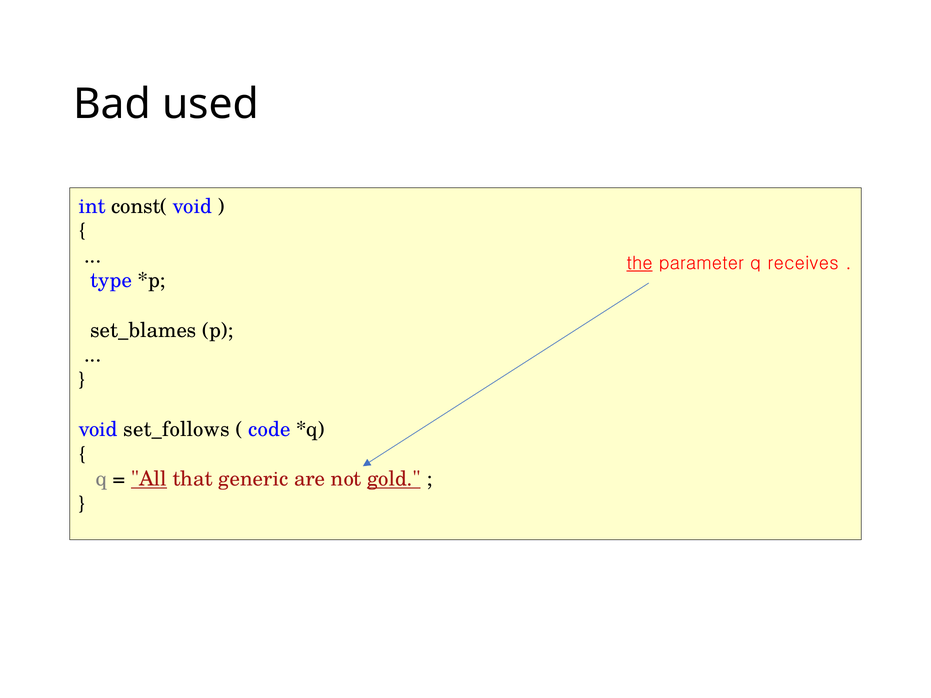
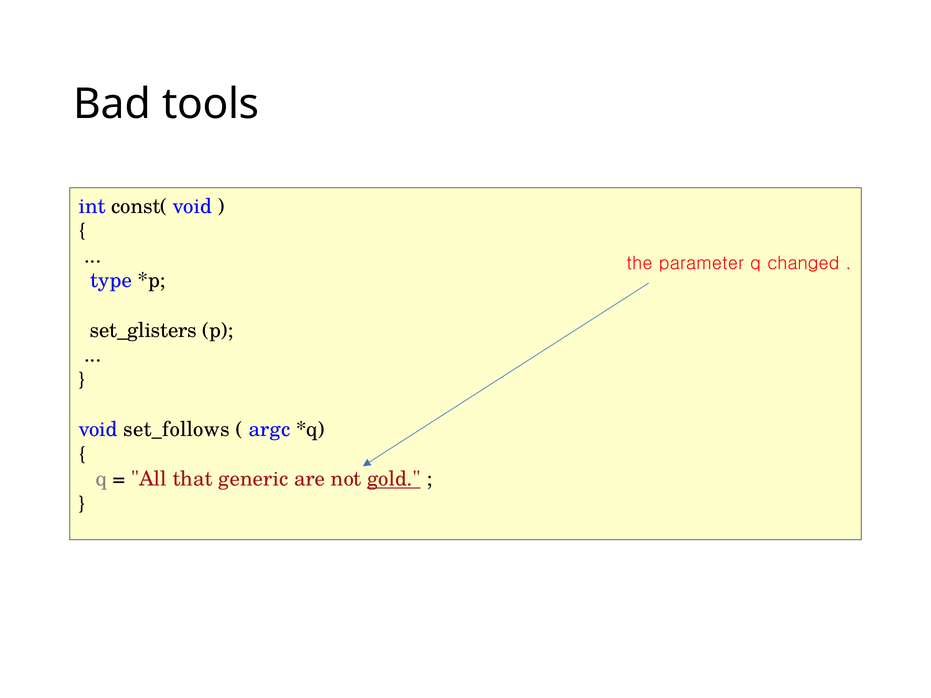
used: used -> tools (211, 104)
the underline: present -> none (640, 263)
receives: receives -> changed (803, 263)
set_blames: set_blames -> set_glisters (143, 330)
code: code -> argc (269, 430)
All underline: present -> none (149, 479)
